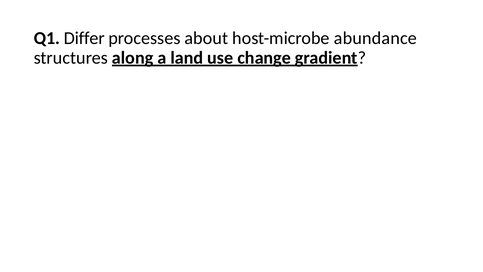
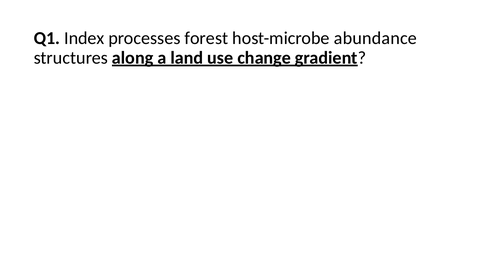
Differ: Differ -> Index (84, 38)
about: about -> forest (206, 38)
